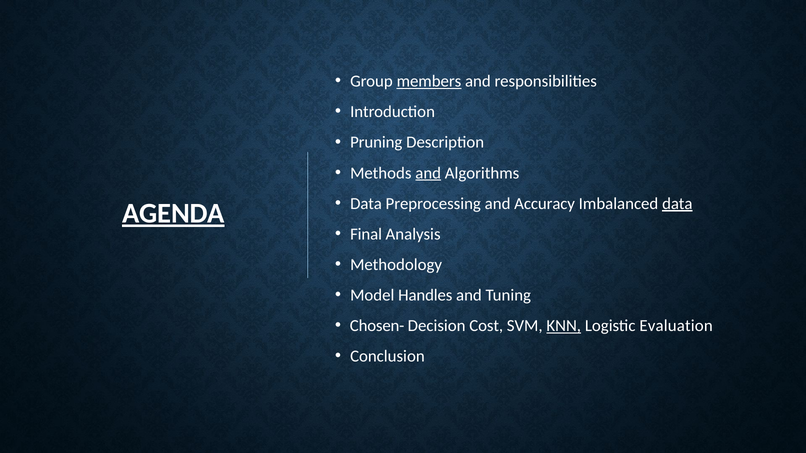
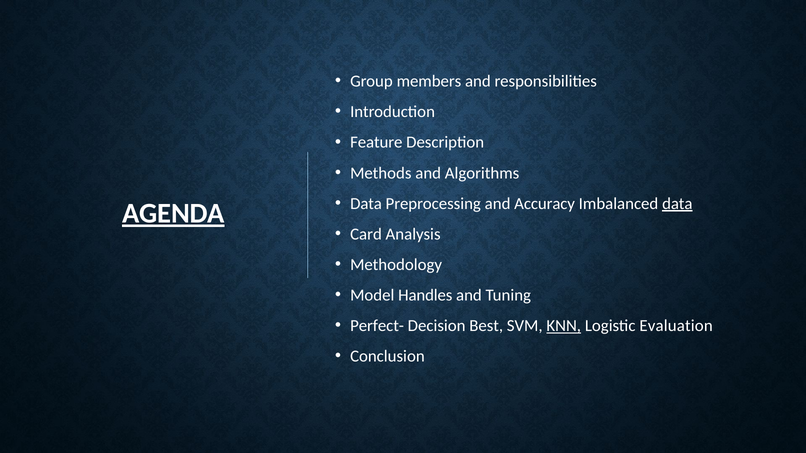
members underline: present -> none (429, 81)
Pruning: Pruning -> Feature (376, 143)
and underline: present -> none (428, 173)
Final: Final -> Card (366, 234)
Chosen-: Chosen- -> Perfect- (377, 326)
Cost: Cost -> Best (486, 326)
